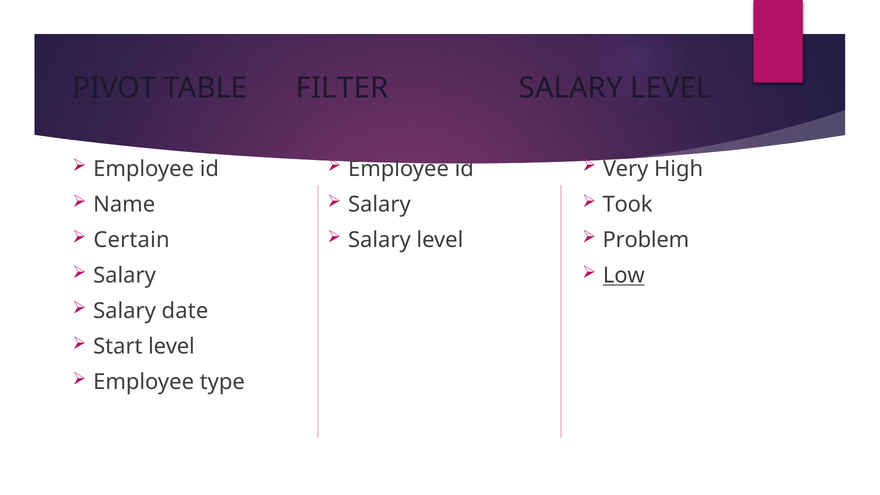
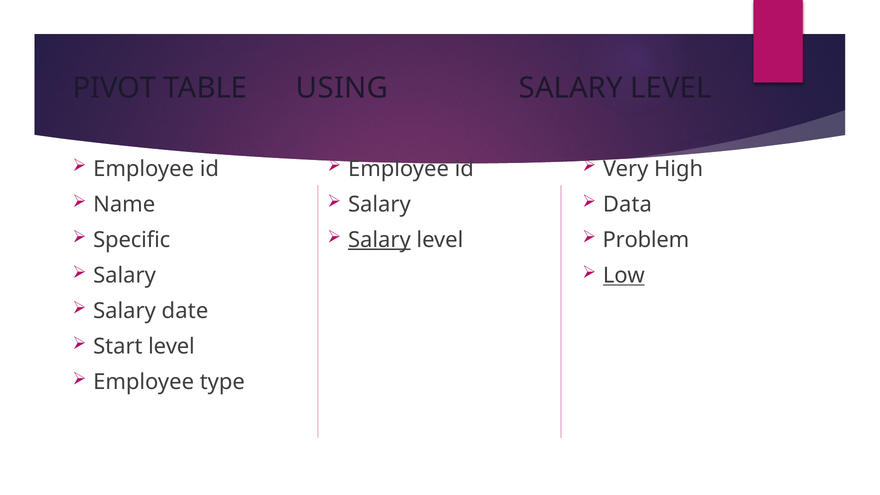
FILTER: FILTER -> USING (342, 88)
Took: Took -> Data (627, 204)
Certain: Certain -> Specific (132, 240)
Salary underline: none -> present (379, 240)
